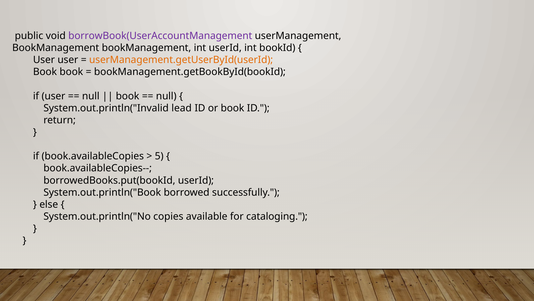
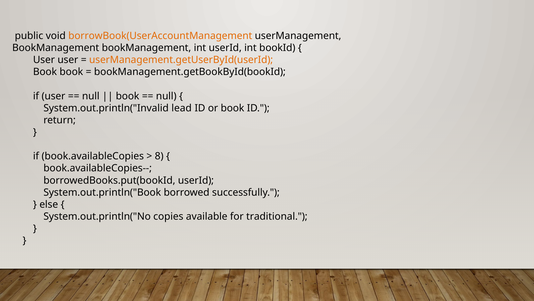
borrowBook(UserAccountManagement colour: purple -> orange (160, 36)
5: 5 -> 8 (159, 156)
cataloging: cataloging -> traditional (277, 216)
